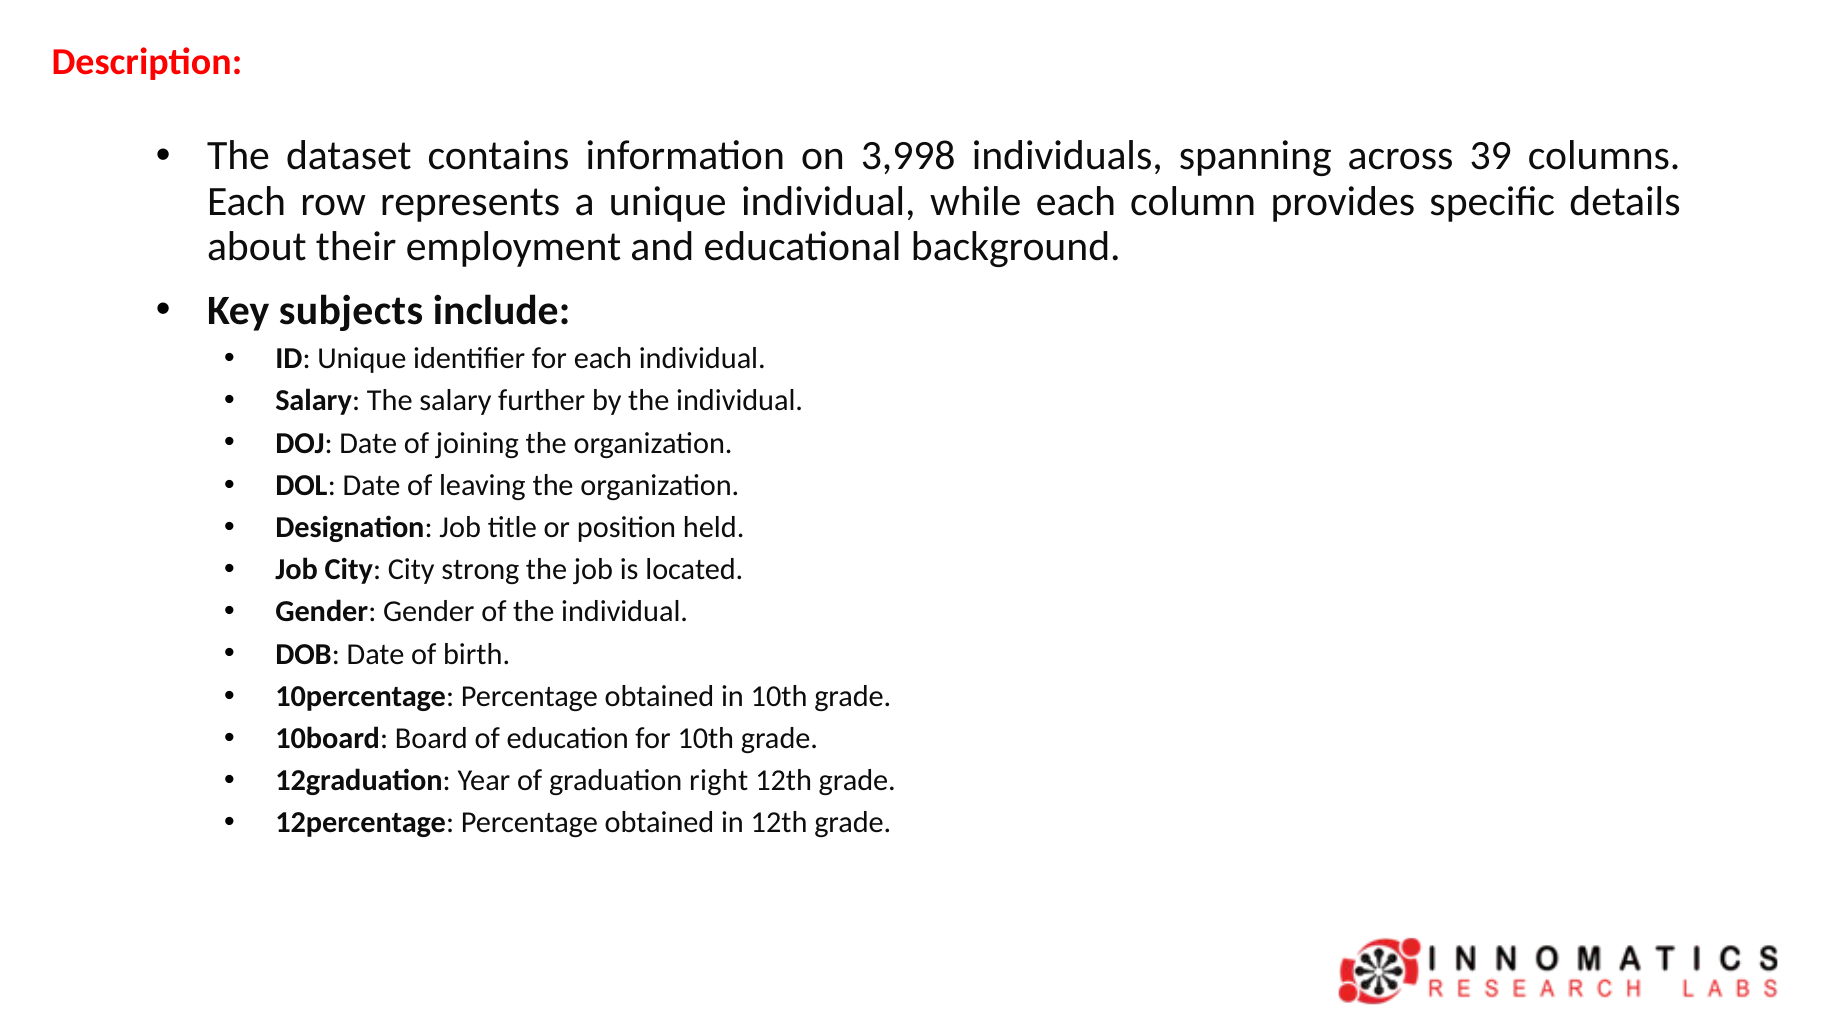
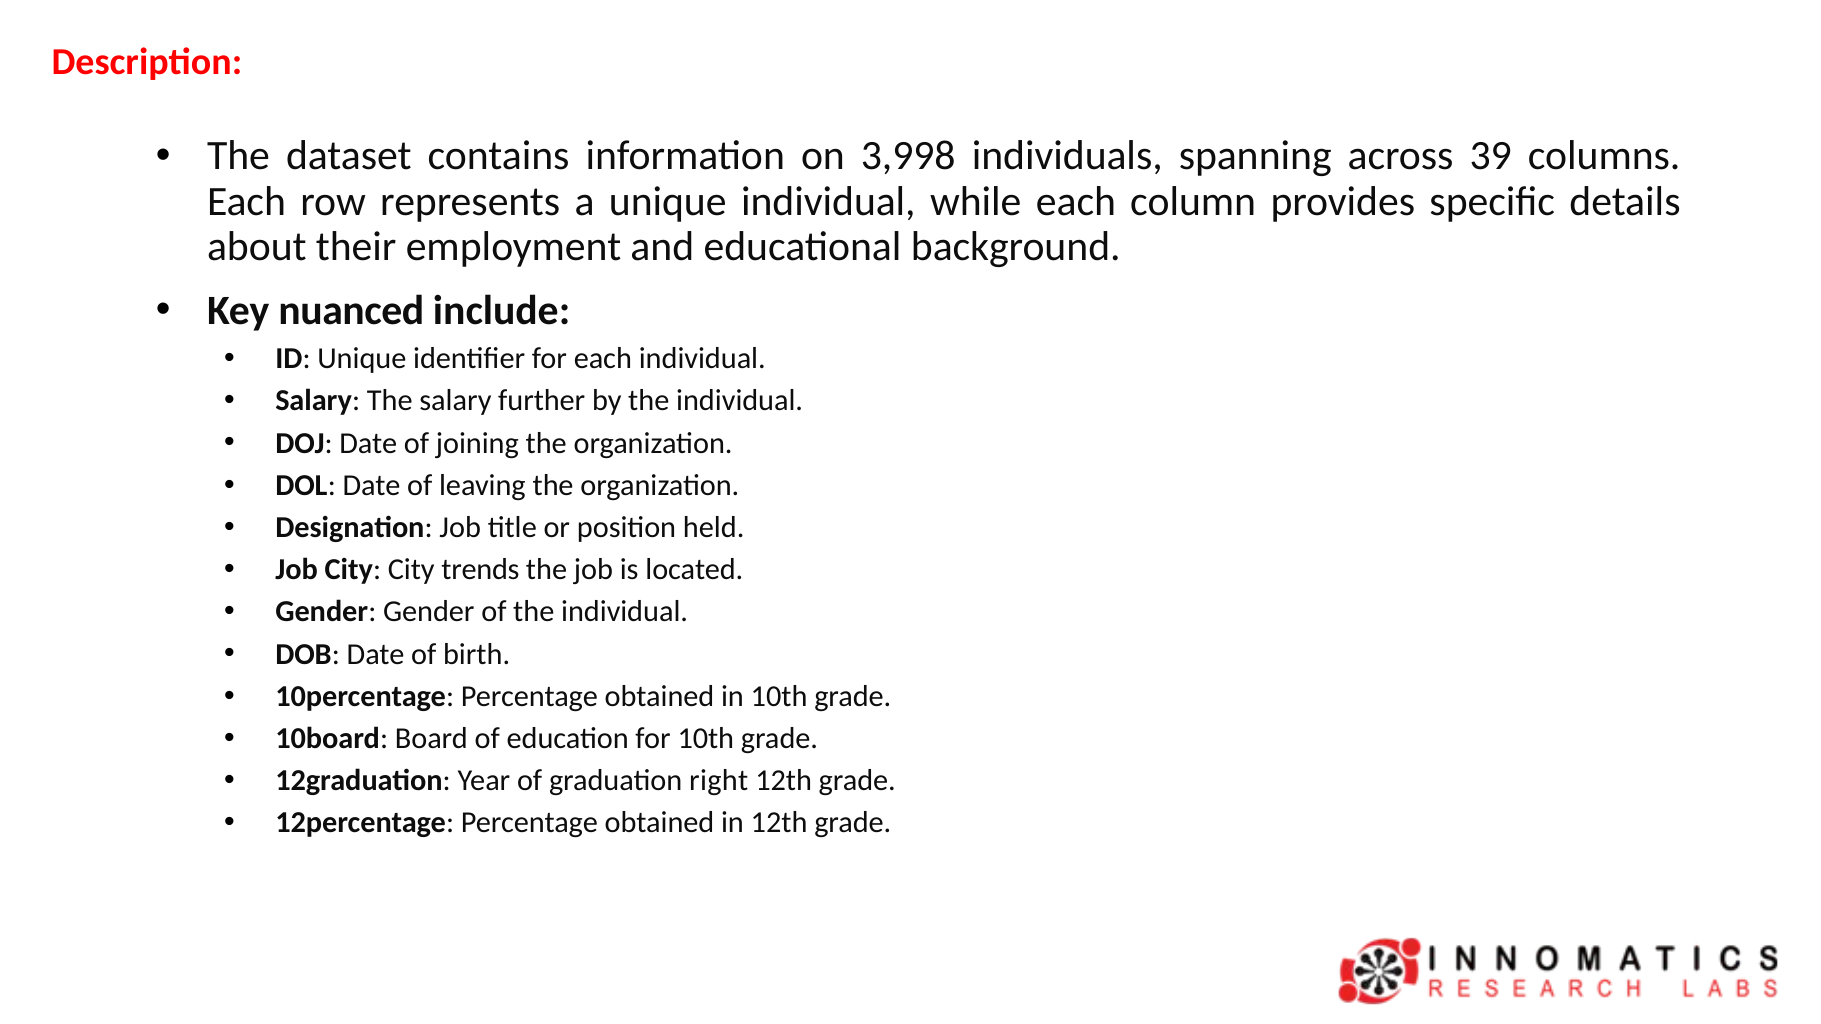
subjects: subjects -> nuanced (351, 310)
strong: strong -> trends (480, 570)
